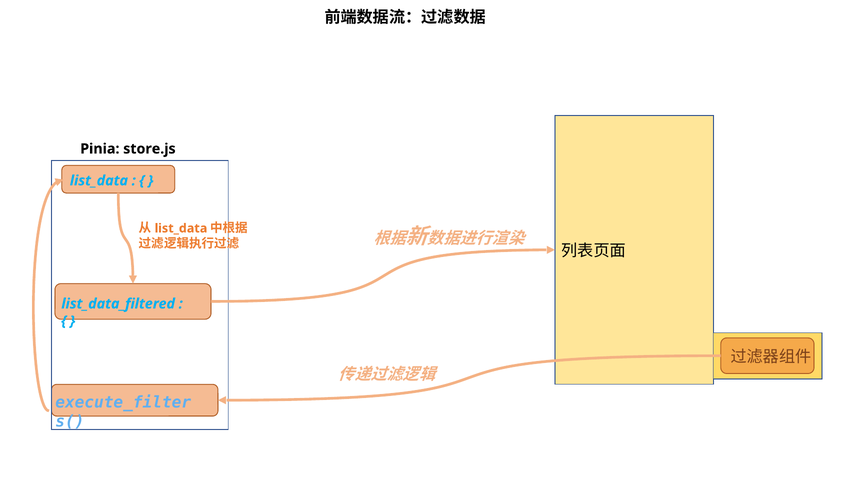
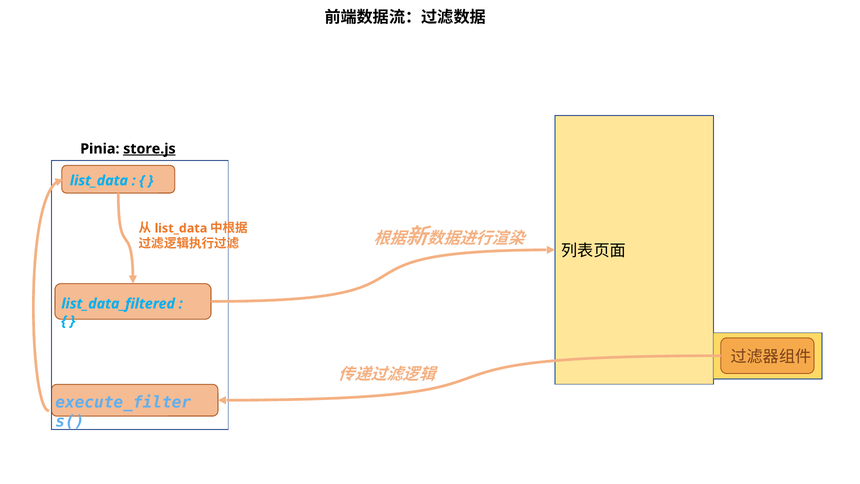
store.js underline: none -> present (149, 149)
